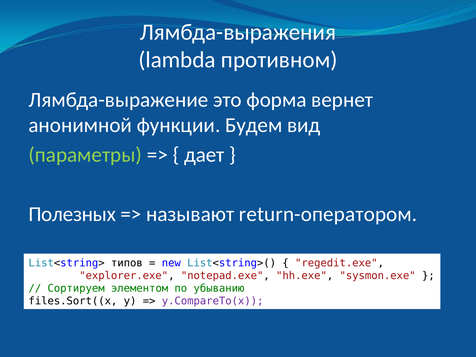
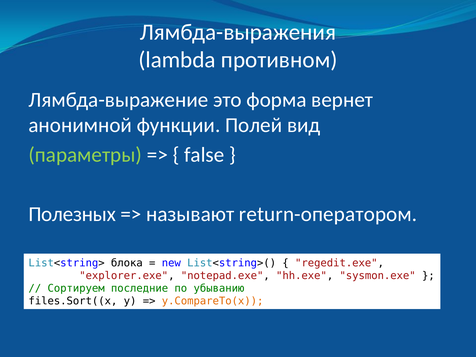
Будем: Будем -> Полей (254, 125)
дает: дает -> false (204, 155)
типов: типов -> блока (127, 263)
элементом: элементом -> последние (140, 288)
y.CompareTo(x colour: purple -> orange (213, 301)
